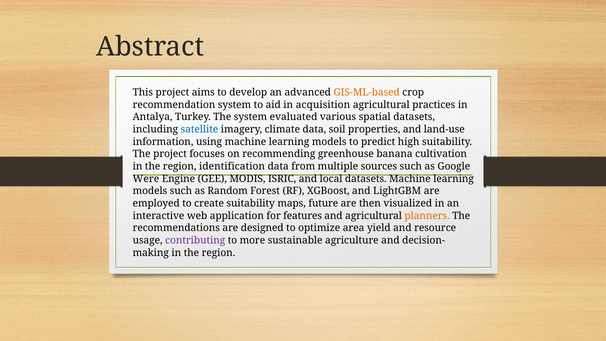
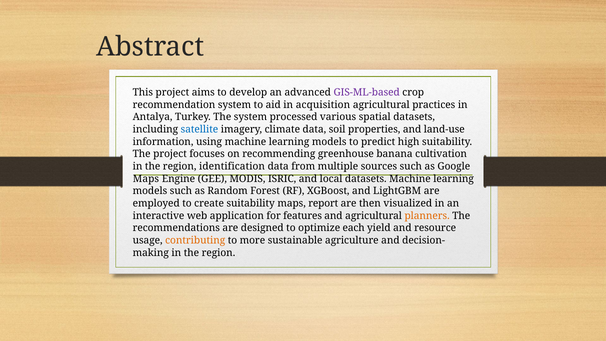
GIS-ML-based colour: orange -> purple (367, 92)
evaluated: evaluated -> processed (294, 117)
Were: Were -> Maps (146, 179)
future: future -> report (323, 203)
area: area -> each (354, 228)
contributing colour: purple -> orange (195, 240)
